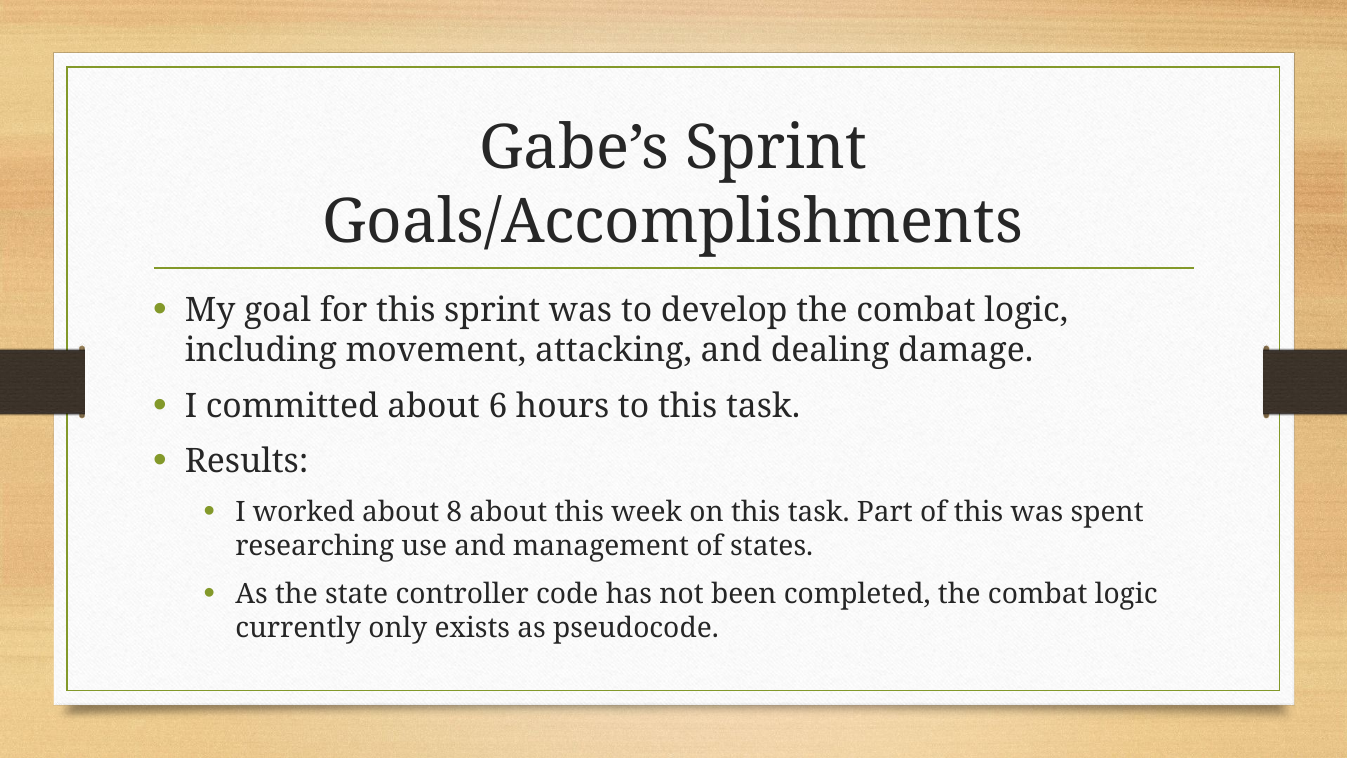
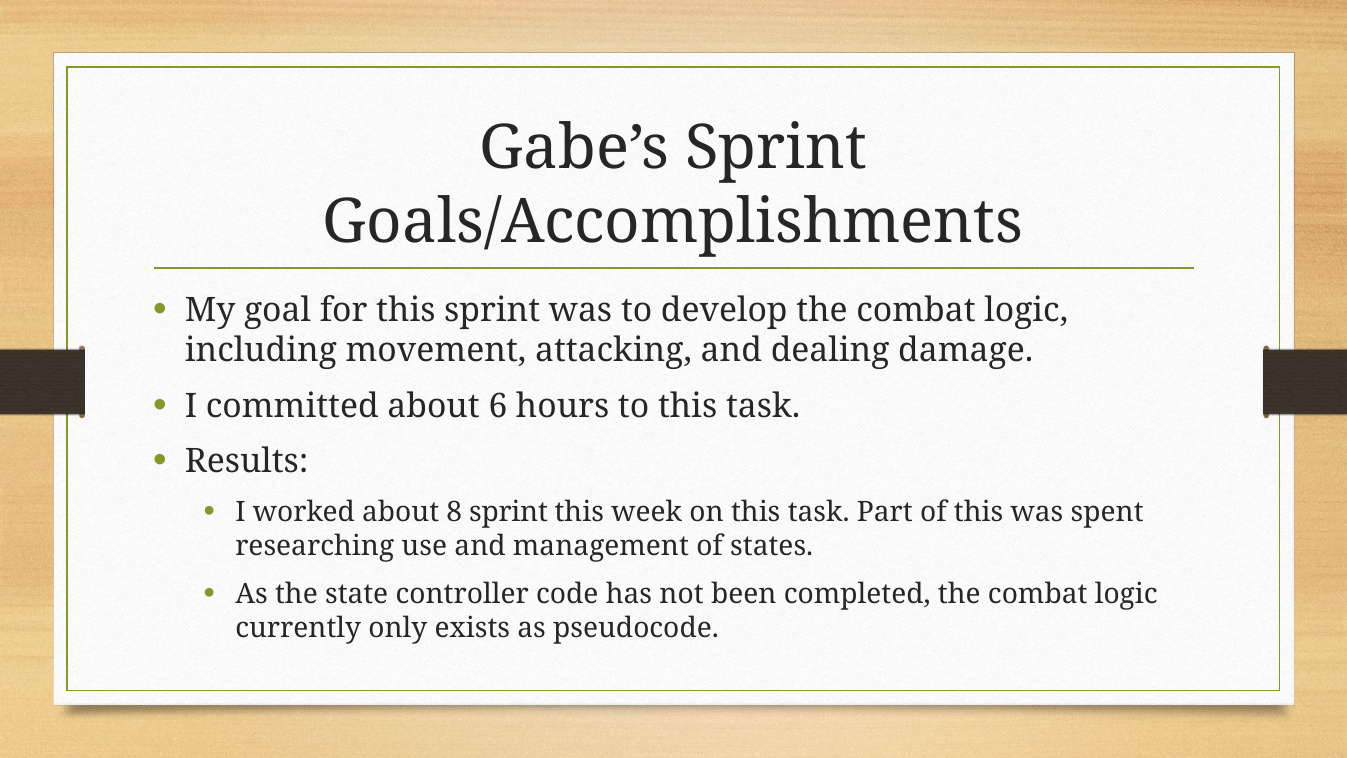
8 about: about -> sprint (509, 512)
